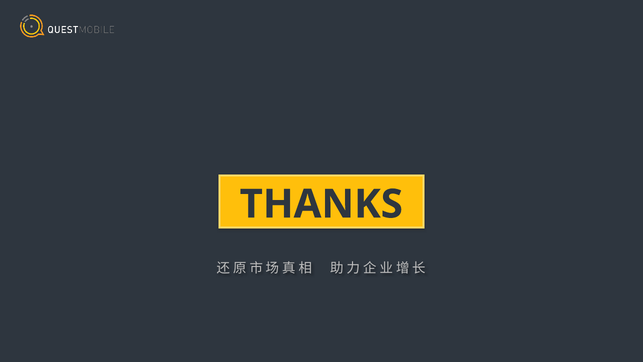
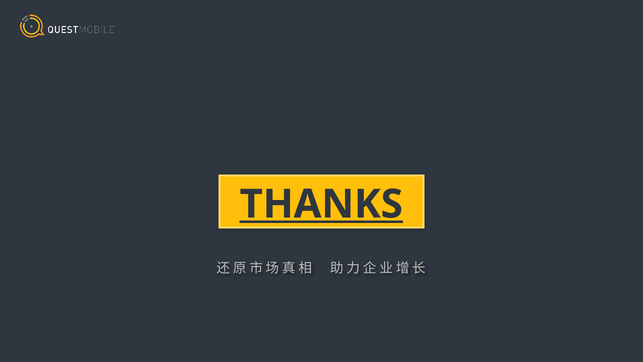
THANKS underline: none -> present (321, 204)
